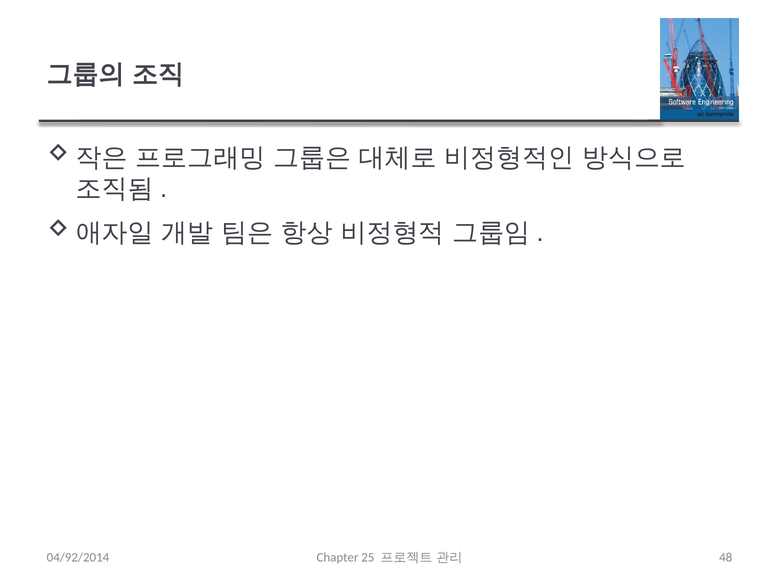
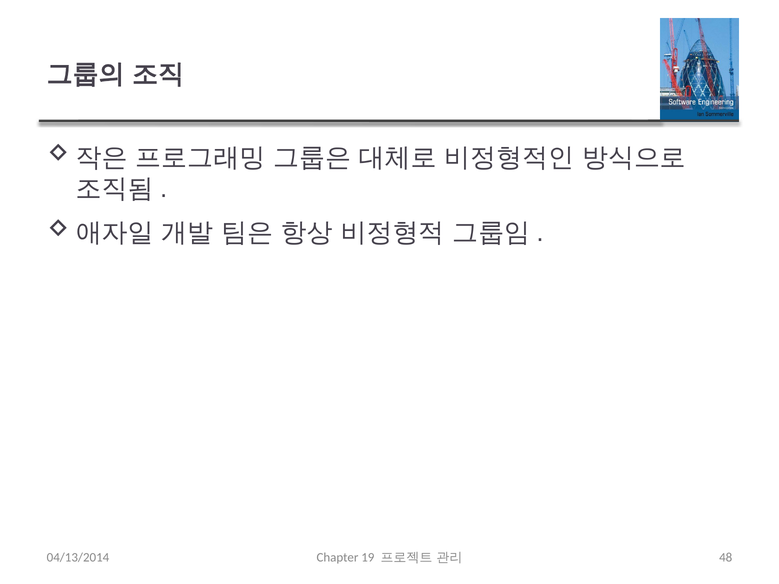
04/92/2014: 04/92/2014 -> 04/13/2014 (78, 558)
25: 25 -> 19 (368, 558)
